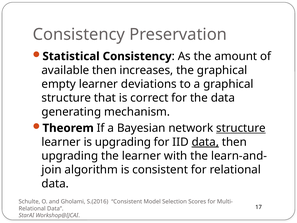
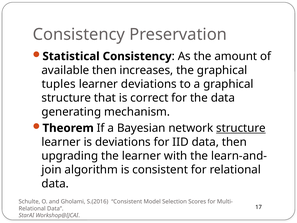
empty: empty -> tuples (59, 84)
is upgrading: upgrading -> deviations (123, 142)
data underline: present -> none (205, 142)
